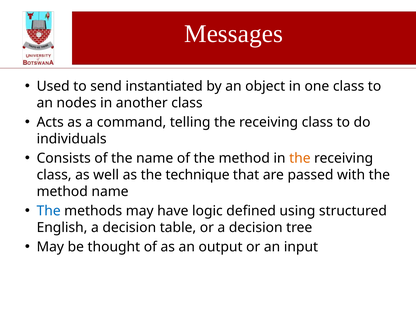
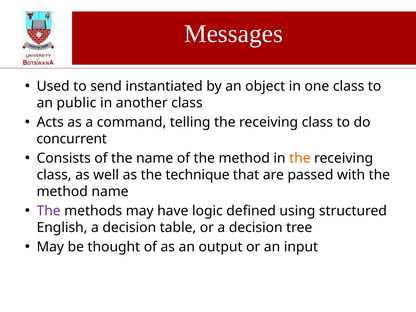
nodes: nodes -> public (76, 103)
individuals: individuals -> concurrent (72, 139)
The colour: blue -> purple (49, 211)
